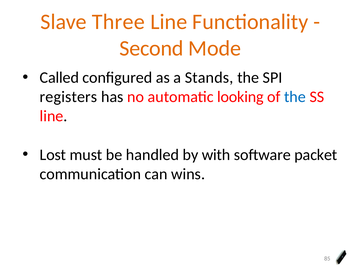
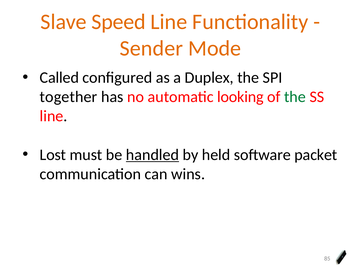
Three: Three -> Speed (119, 22)
Second: Second -> Sender (151, 48)
Stands: Stands -> Duplex (209, 78)
registers: registers -> together (69, 97)
the colour: blue -> green (295, 97)
handled underline: none -> present (152, 155)
with: with -> held (216, 155)
